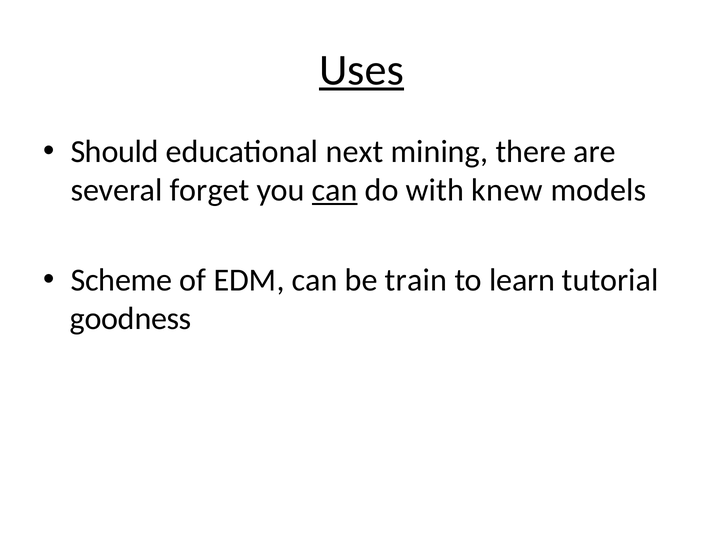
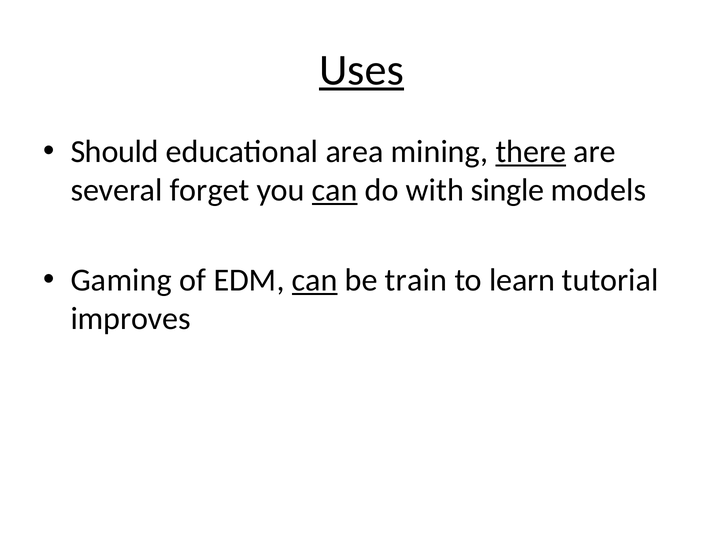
next: next -> area (355, 152)
there underline: none -> present (531, 152)
knew: knew -> single (507, 190)
Scheme: Scheme -> Gaming (121, 280)
can underline: none -> present (315, 280)
goodness: goodness -> improves (131, 319)
